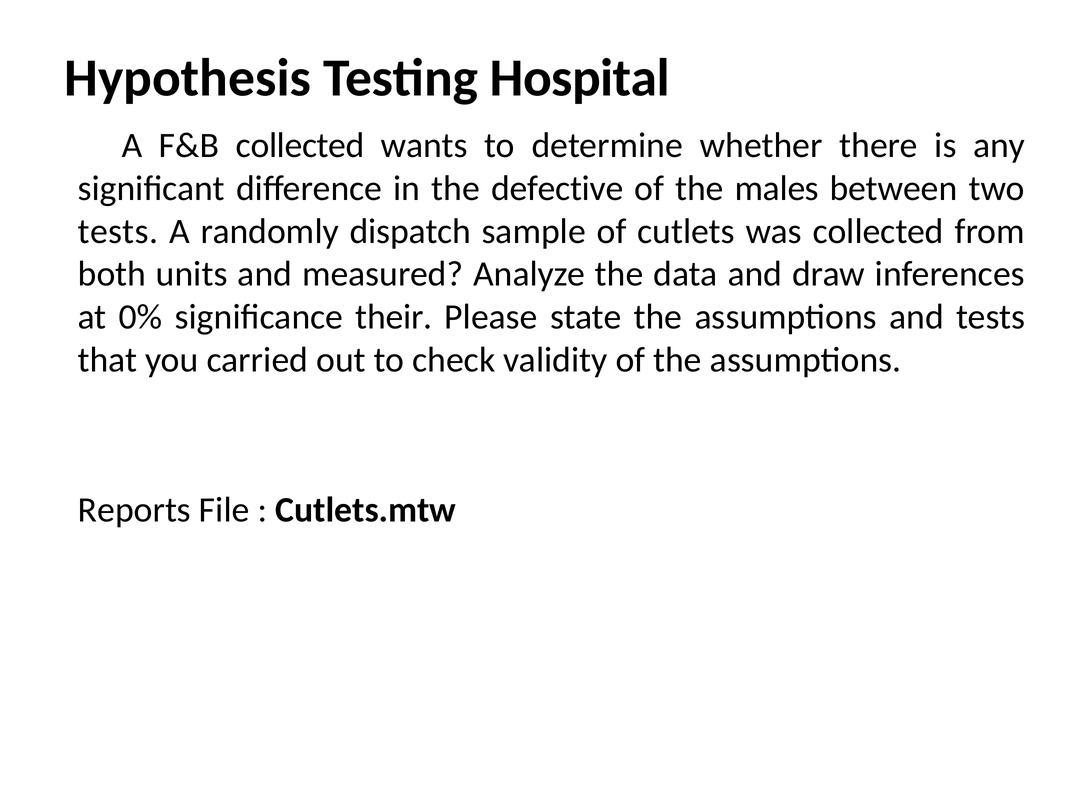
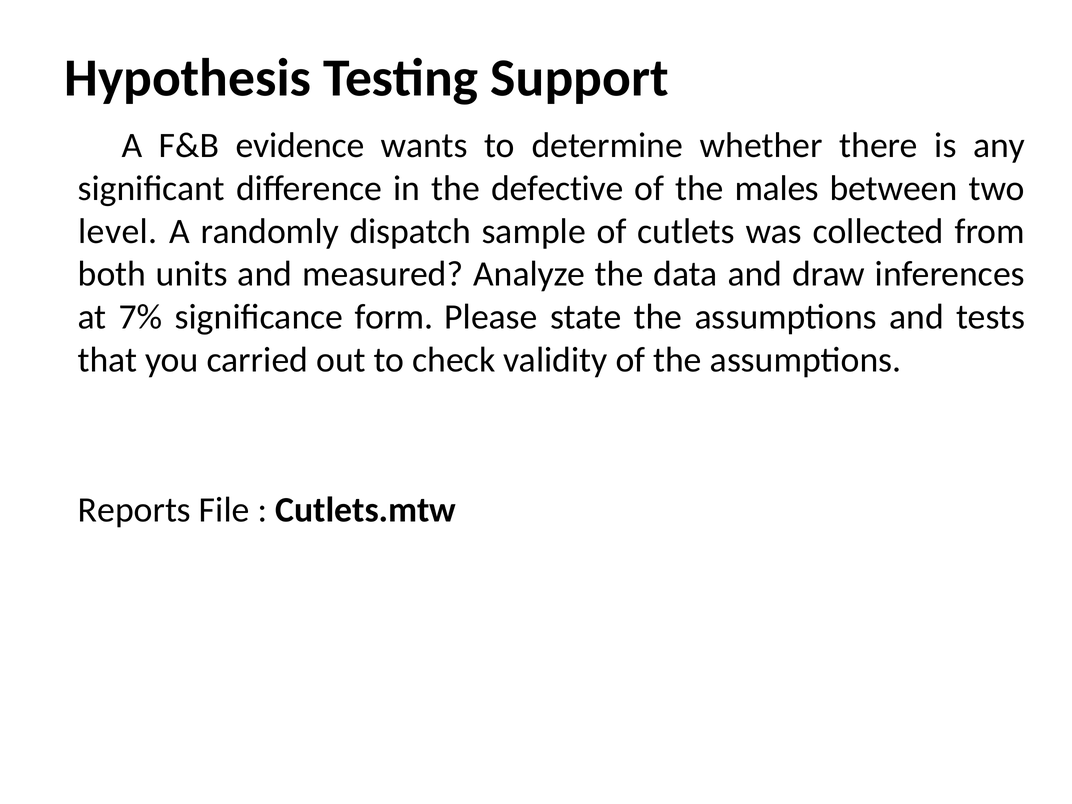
Hospital: Hospital -> Support (580, 78)
F&B collected: collected -> evidence (300, 145)
tests: tests -> level (118, 231)
0%: 0% -> 7% (141, 317)
their: their -> form (394, 317)
